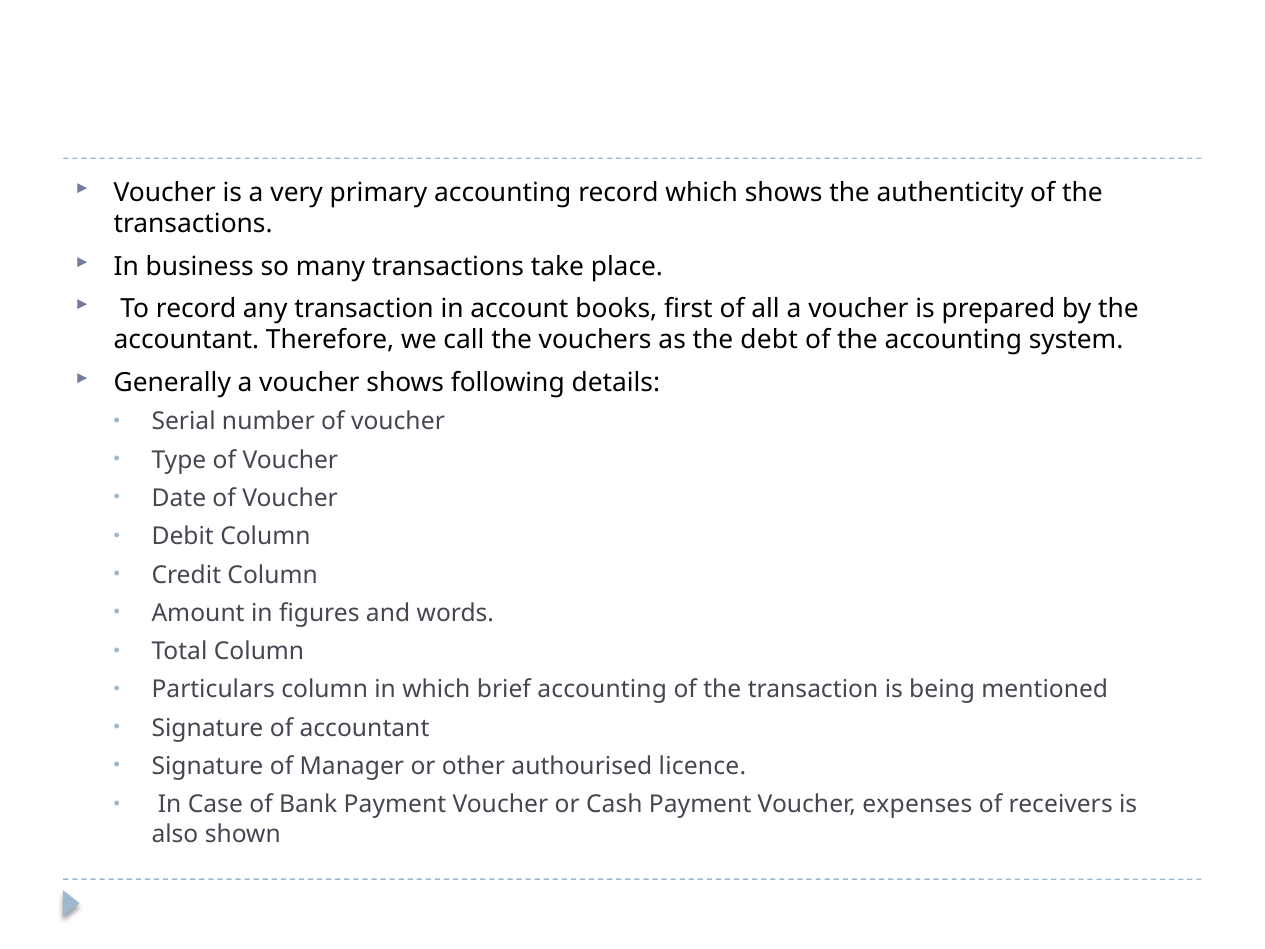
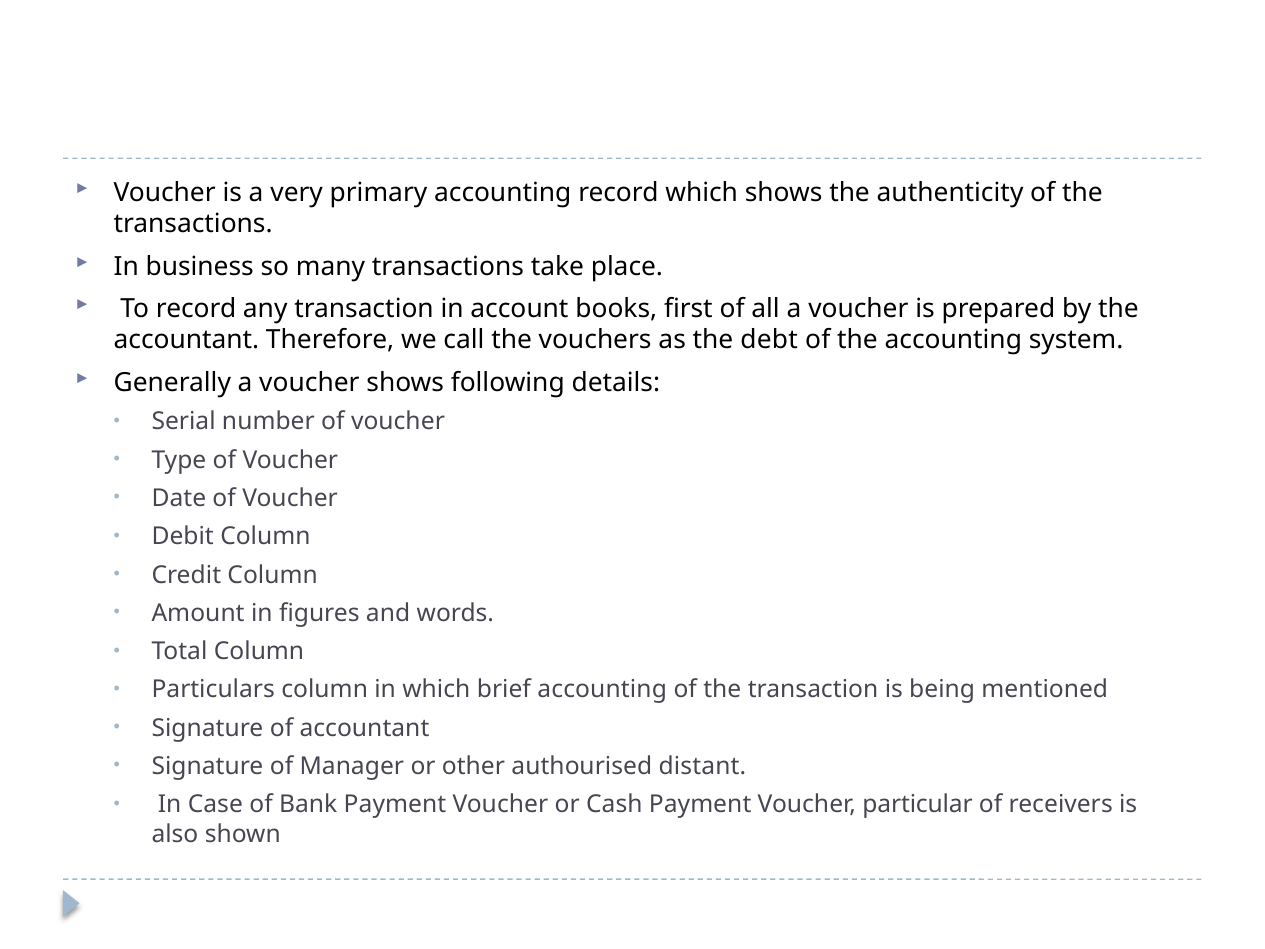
licence: licence -> distant (702, 766)
expenses: expenses -> particular (918, 805)
